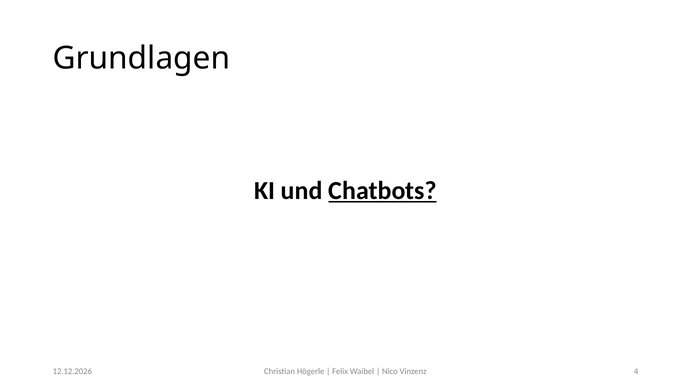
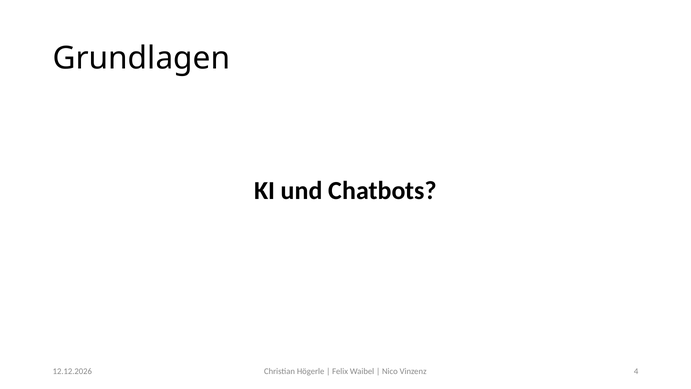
Chatbots underline: present -> none (383, 190)
